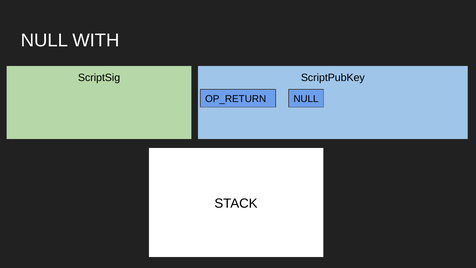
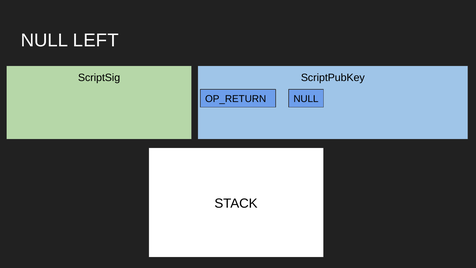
WITH: WITH -> LEFT (96, 40)
